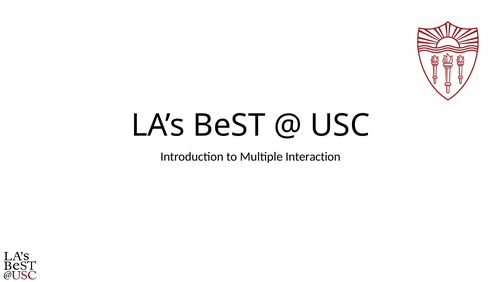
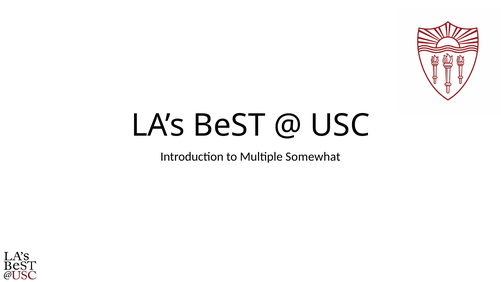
Interaction: Interaction -> Somewhat (313, 157)
